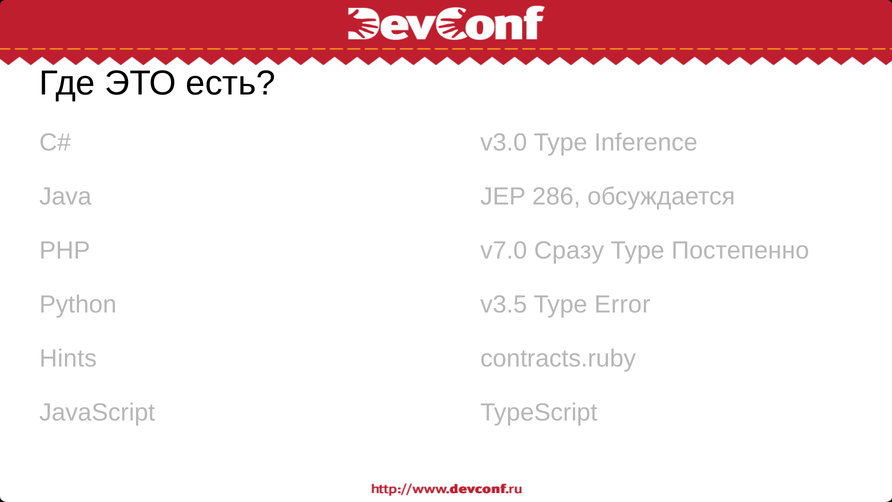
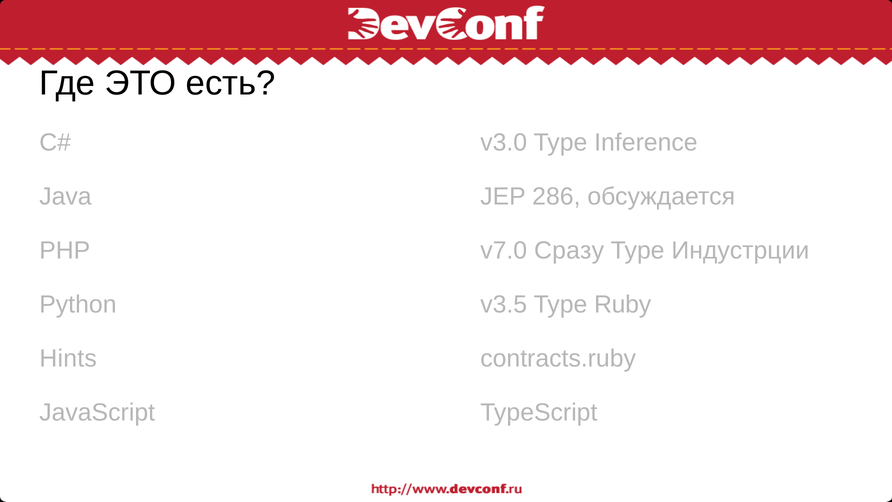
Постепенно: Постепенно -> Индустрции (740, 250)
Error: Error -> Ruby (623, 304)
